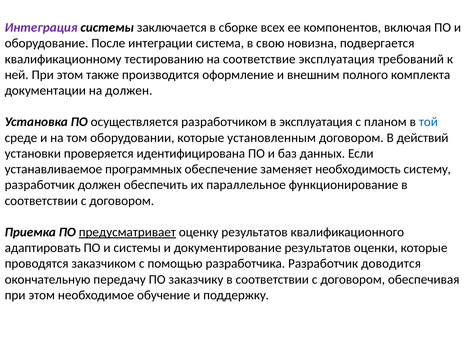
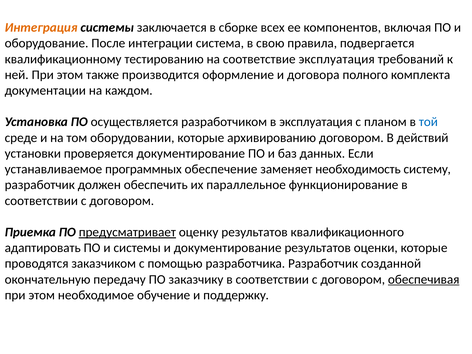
Интеграция colour: purple -> orange (41, 28)
новизна: новизна -> правила (312, 43)
внешним: внешним -> договора (313, 75)
на должен: должен -> каждом (129, 90)
установленным: установленным -> архивированию (272, 138)
проверяется идентифицирована: идентифицирована -> документирование (191, 153)
доводится: доводится -> созданной (391, 264)
обеспечивая underline: none -> present (424, 279)
